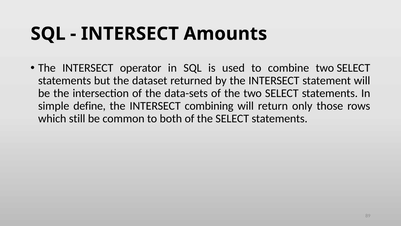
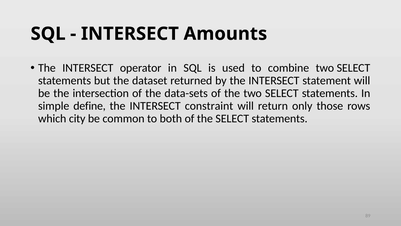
combining: combining -> constraint (209, 106)
still: still -> city (77, 118)
